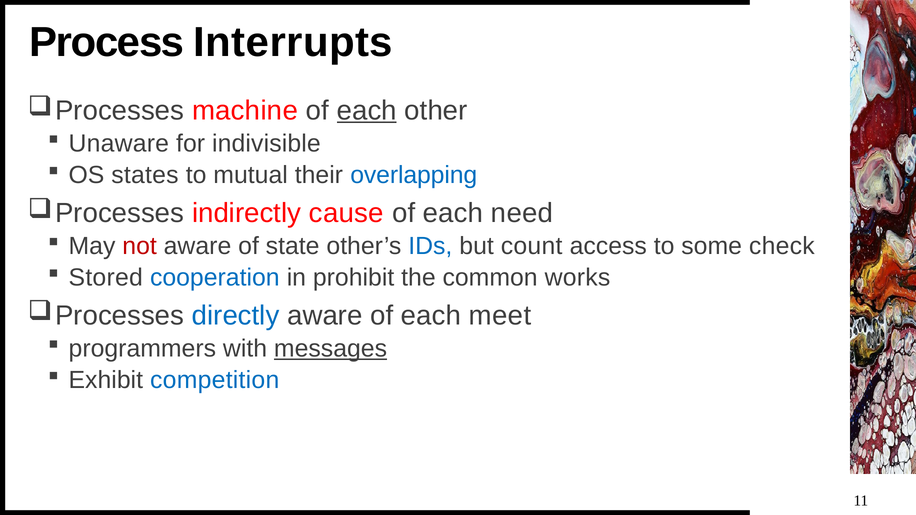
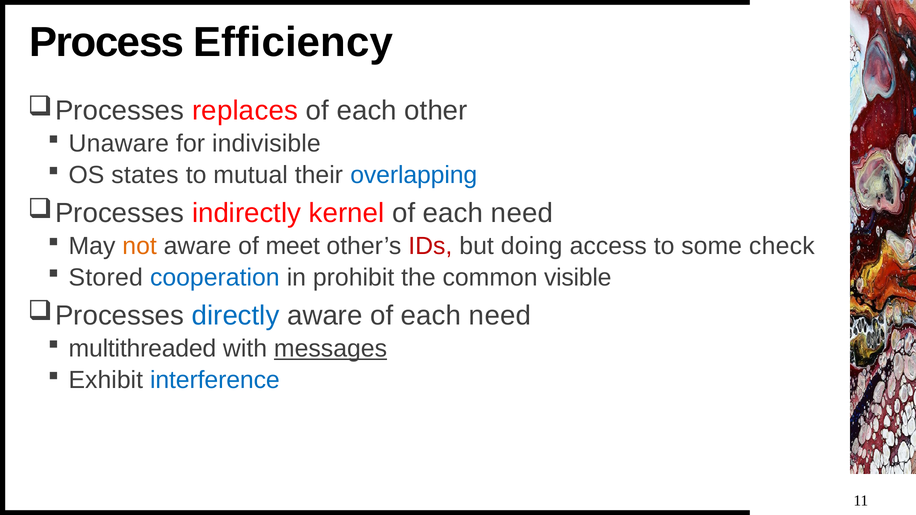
Interrupts: Interrupts -> Efficiency (293, 42)
machine: machine -> replaces (245, 111)
each underline: present -> none (367, 111)
cause: cause -> kernel (347, 213)
not colour: red -> orange (140, 246)
state: state -> meet (293, 246)
IDs colour: blue -> red (430, 246)
count: count -> doing (532, 246)
works: works -> visible (578, 278)
aware of each meet: meet -> need (500, 316)
programmers: programmers -> multithreaded (142, 349)
competition: competition -> interference (215, 380)
